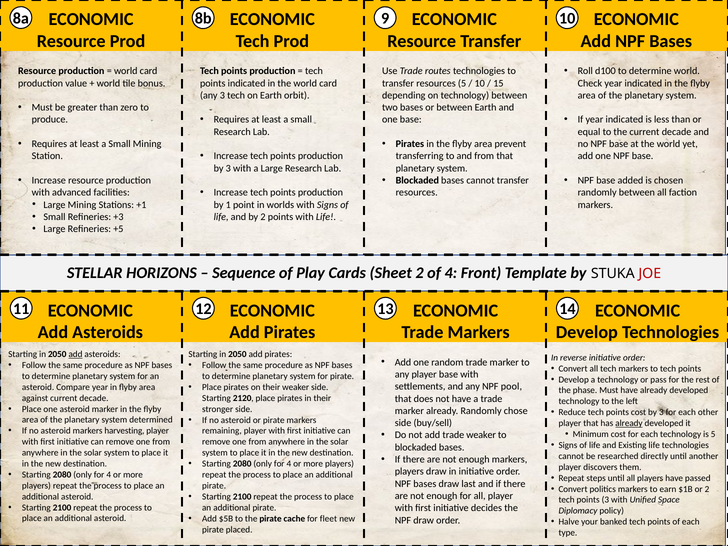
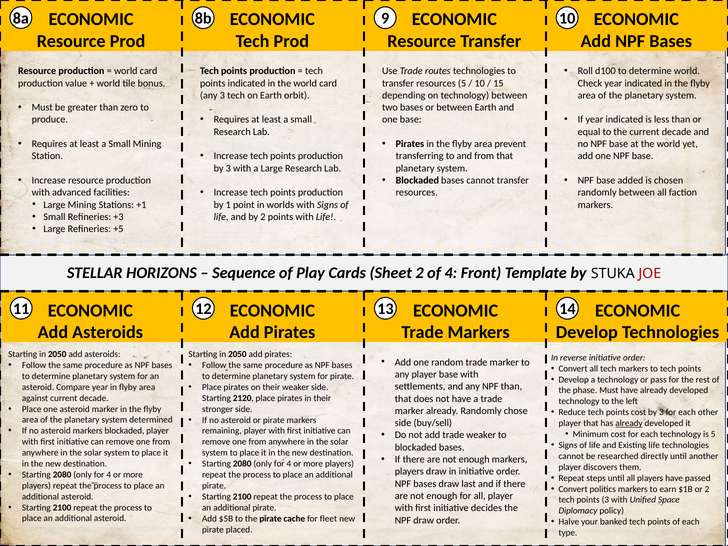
add underline: present -> none (75, 354)
NPF pool: pool -> than (511, 387)
markers harvesting: harvesting -> blockaded (124, 431)
